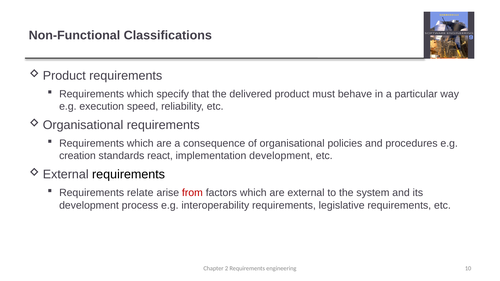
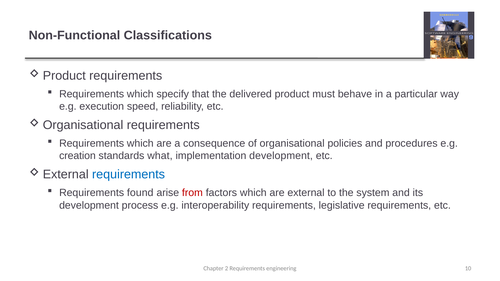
react: react -> what (160, 156)
requirements colour: black -> blue (129, 175)
relate: relate -> found (140, 193)
